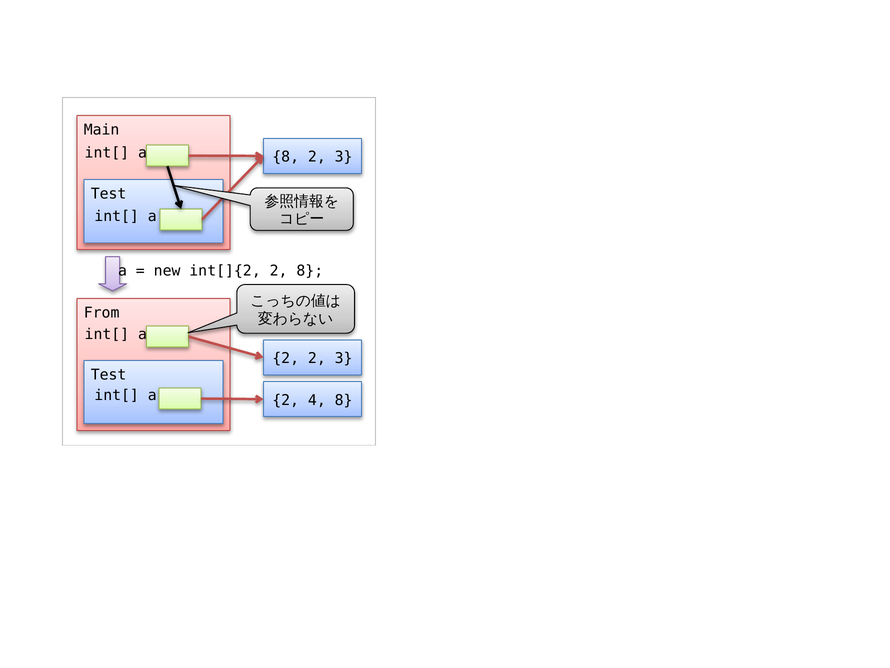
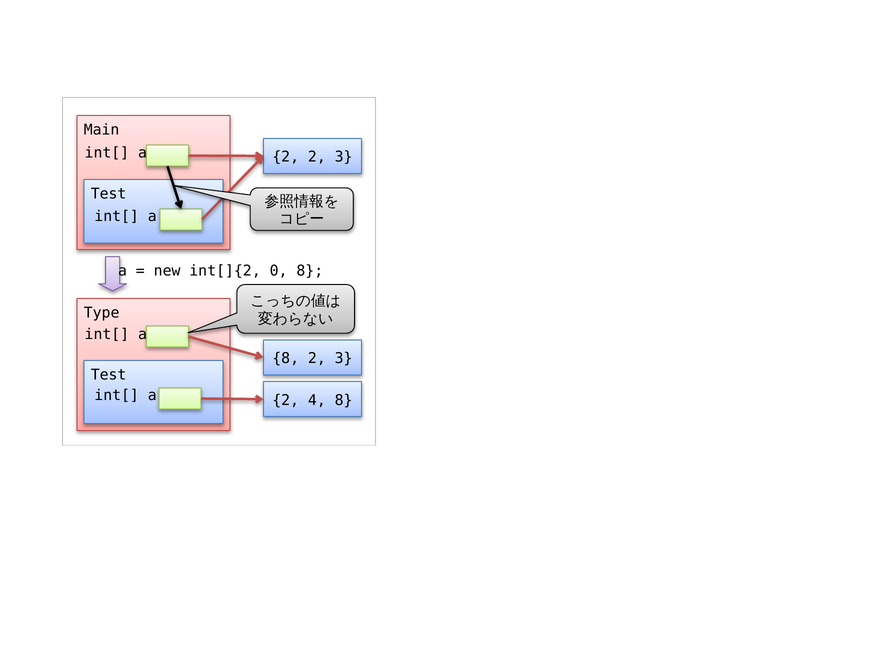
8: 8 -> 2 (286, 157)
int[]{2 2: 2 -> 0 (279, 271)
From: From -> Type (102, 312)
2: 2 -> 8 (286, 358)
